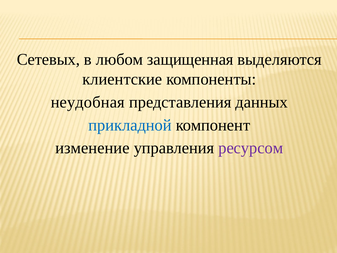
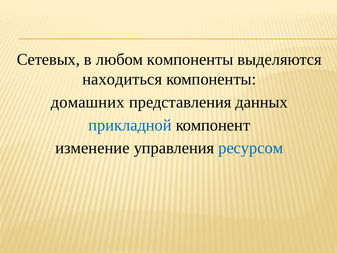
любом защищенная: защищенная -> компоненты (190, 59)
клиентские: клиентские -> находиться (122, 79)
неудобная: неудобная -> домашних (88, 102)
ресурсом colour: purple -> blue (251, 148)
